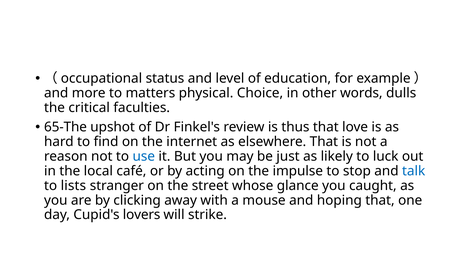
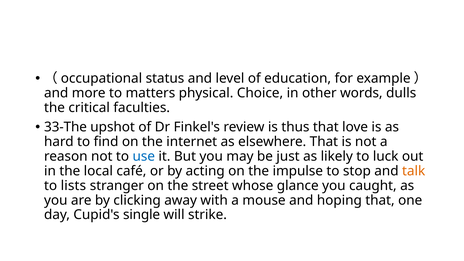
65-The: 65-The -> 33-The (65, 127)
talk colour: blue -> orange (414, 171)
lovers: lovers -> single (142, 215)
